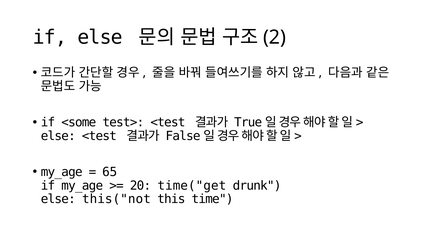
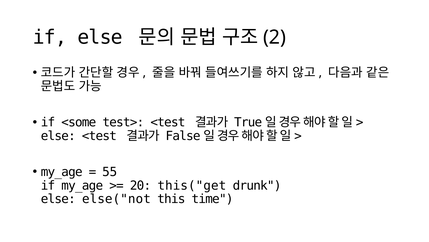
65: 65 -> 55 (110, 172)
time("get: time("get -> this("get (192, 185)
this("not: this("not -> else("not (116, 199)
